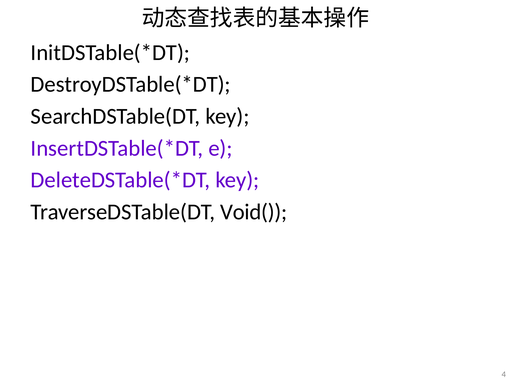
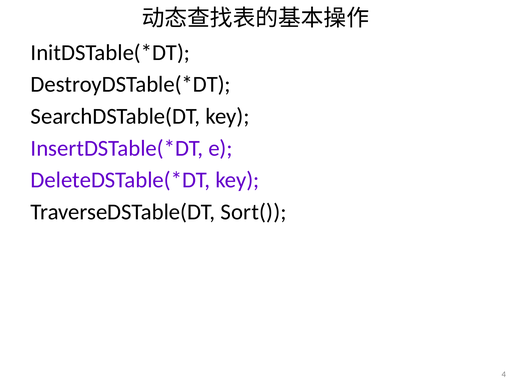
Void(: Void( -> Sort( (253, 212)
